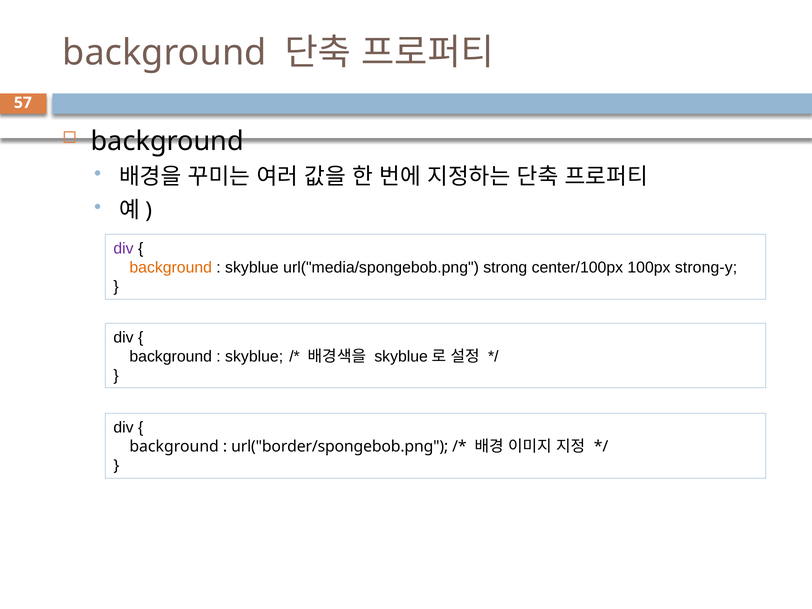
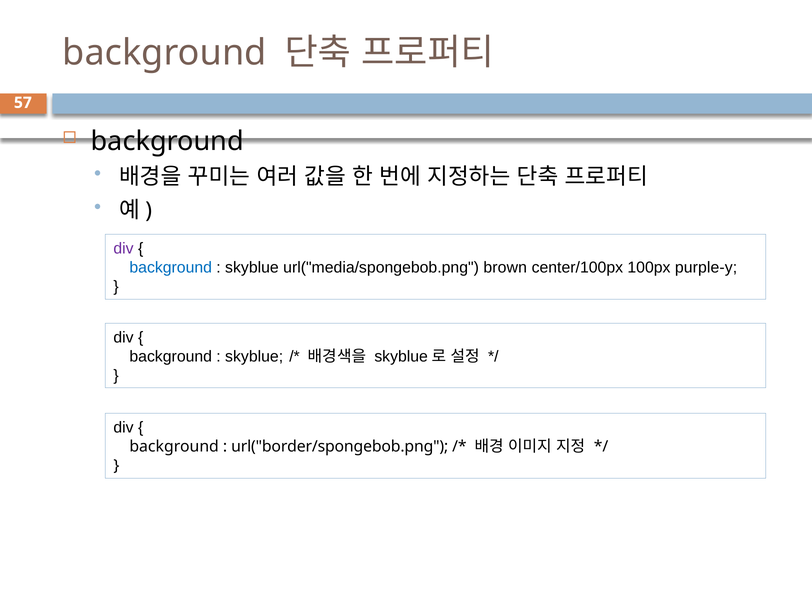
background colour: orange -> blue (171, 268)
strong: strong -> brown (505, 268)
strong-y: strong-y -> purple-y (706, 268)
